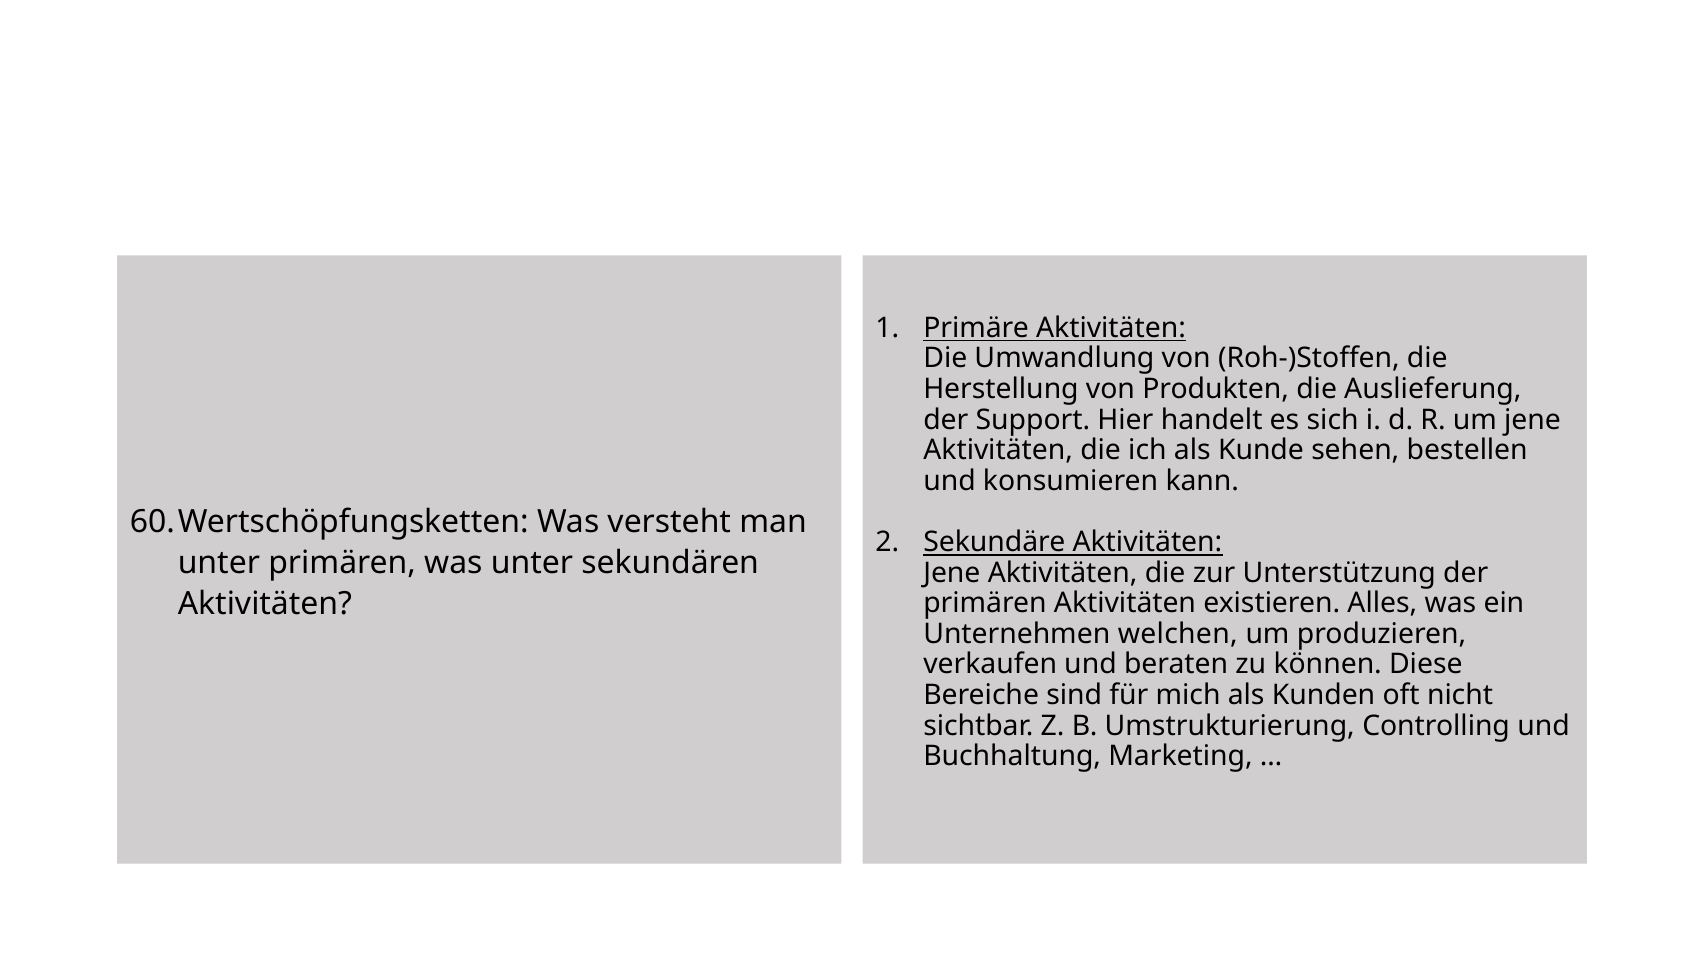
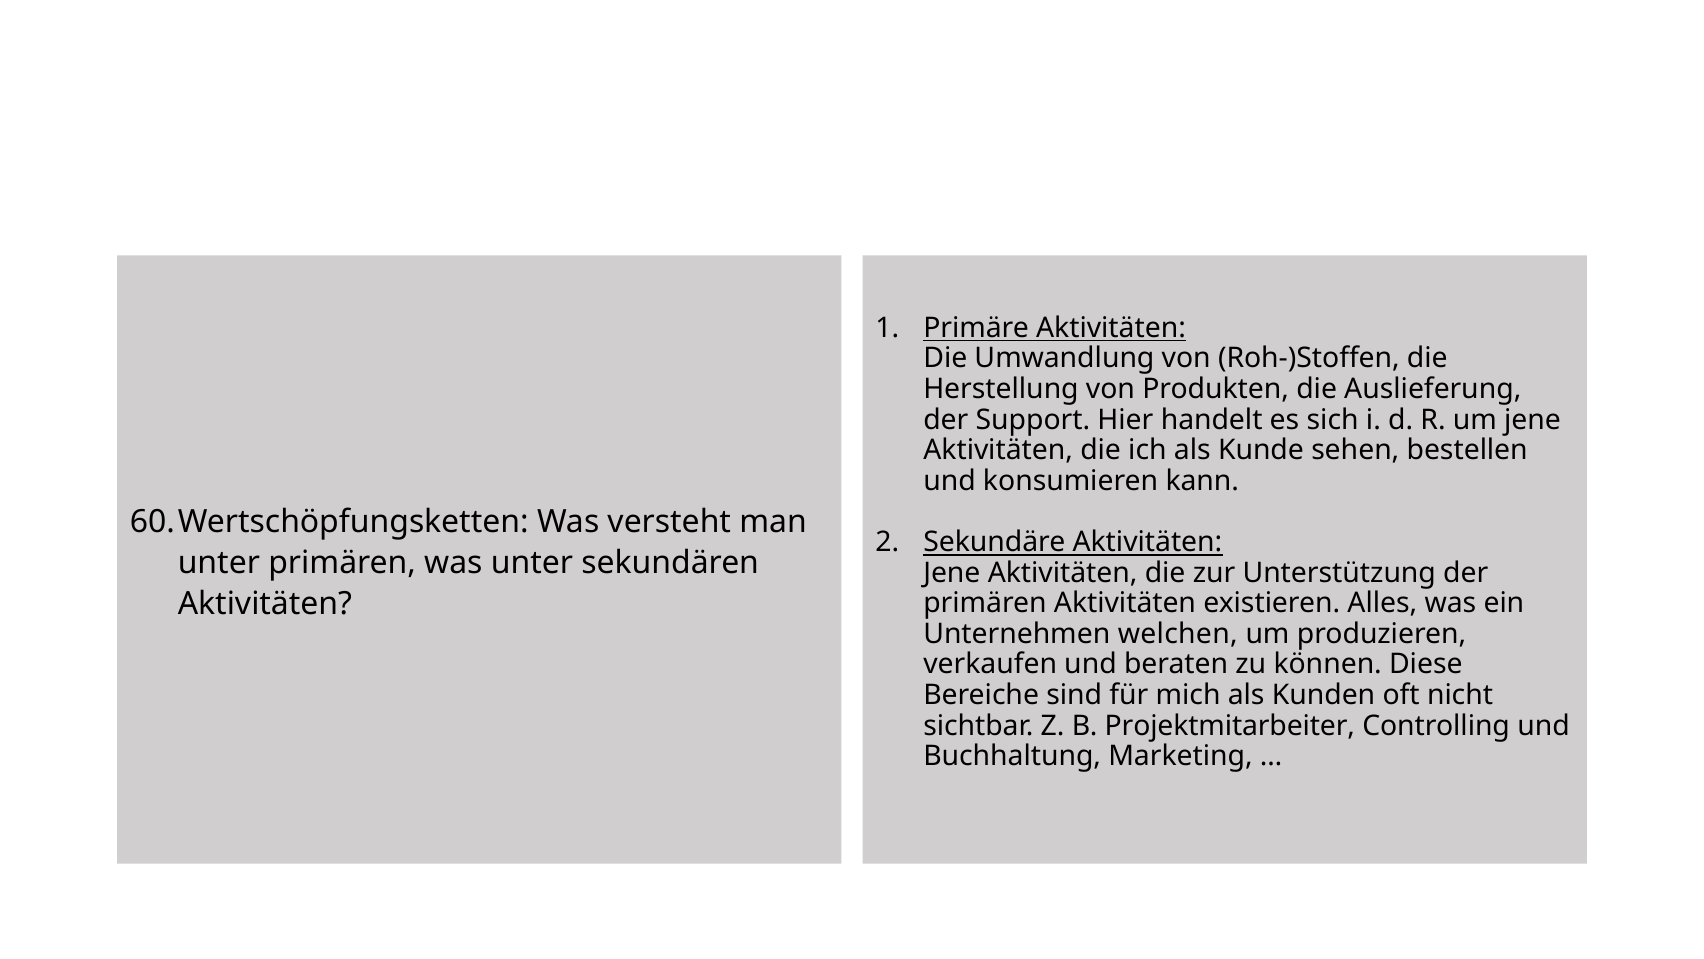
Umstrukturierung: Umstrukturierung -> Projektmitarbeiter (1230, 725)
